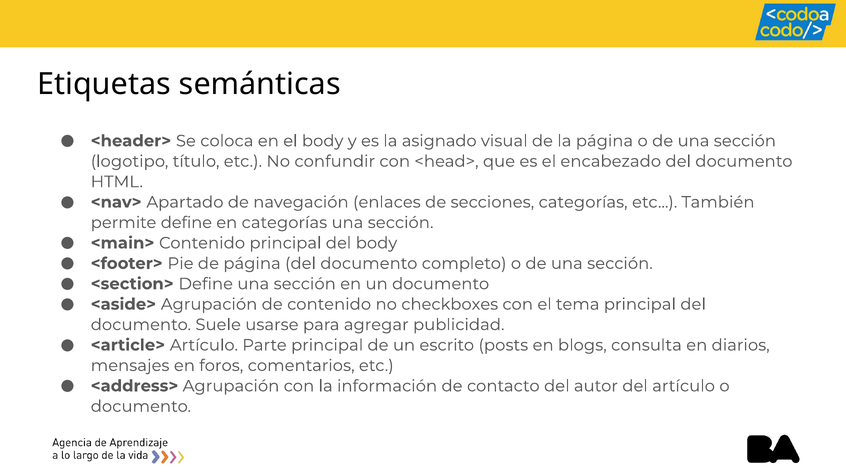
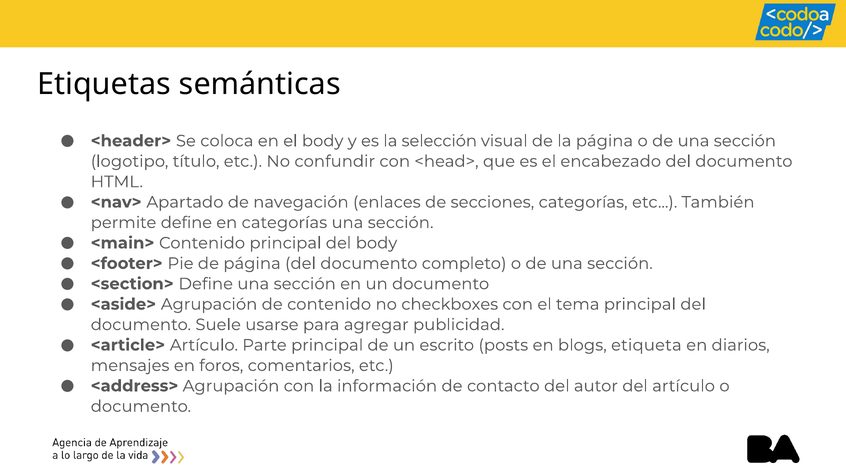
asignado: asignado -> selección (439, 141)
consulta: consulta -> etiqueta (646, 345)
